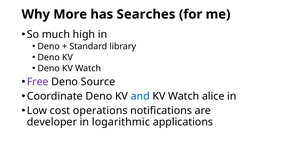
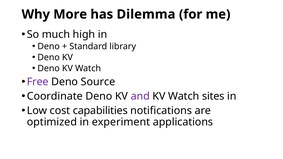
Searches: Searches -> Dilemma (146, 14)
and colour: blue -> purple (140, 96)
alice: alice -> sites (213, 96)
operations: operations -> capabilities (100, 111)
developer: developer -> optimized (52, 122)
logarithmic: logarithmic -> experiment (121, 122)
